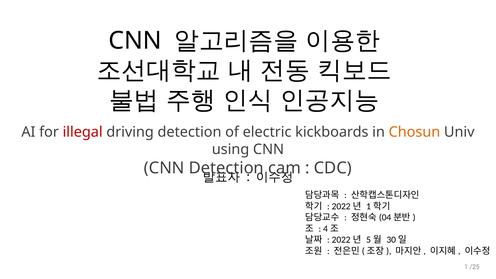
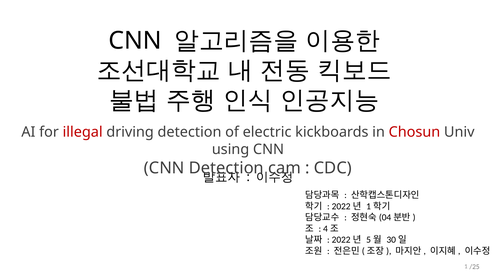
Chosun colour: orange -> red (414, 132)
